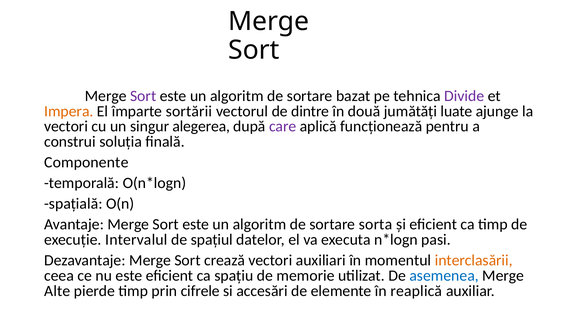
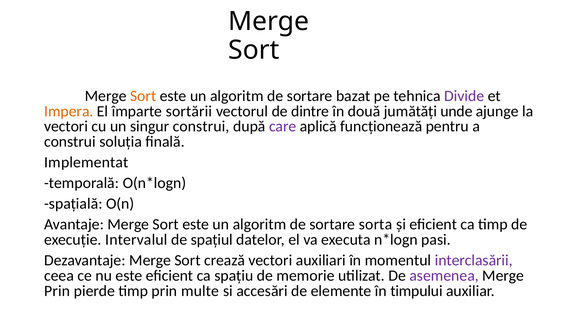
Sort colour: purple -> orange (143, 96)
luate: luate -> unde (457, 111)
singur alegerea: alegerea -> construi (201, 127)
Componente: Componente -> Implementat (86, 163)
interclasării colour: orange -> purple (474, 261)
asemenea colour: blue -> purple (444, 276)
Alte: Alte -> Prin (57, 291)
cifrele: cifrele -> multe (200, 291)
reaplică: reaplică -> timpului (417, 291)
